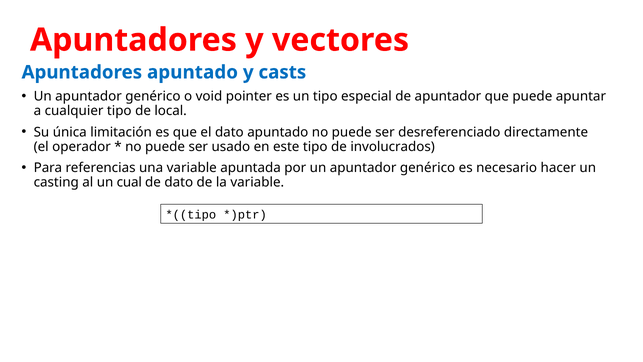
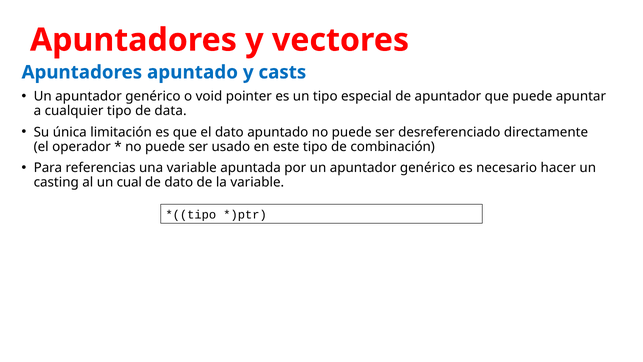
local: local -> data (171, 111)
involucrados: involucrados -> combinación (393, 146)
